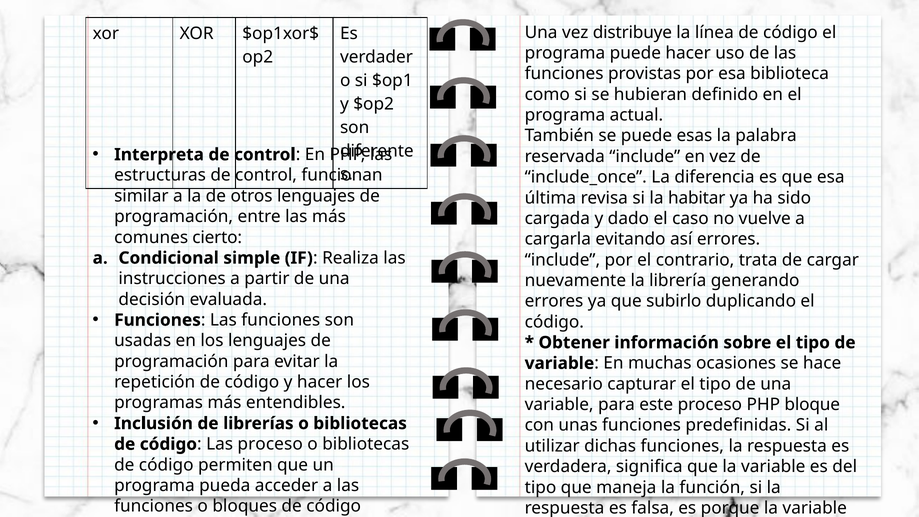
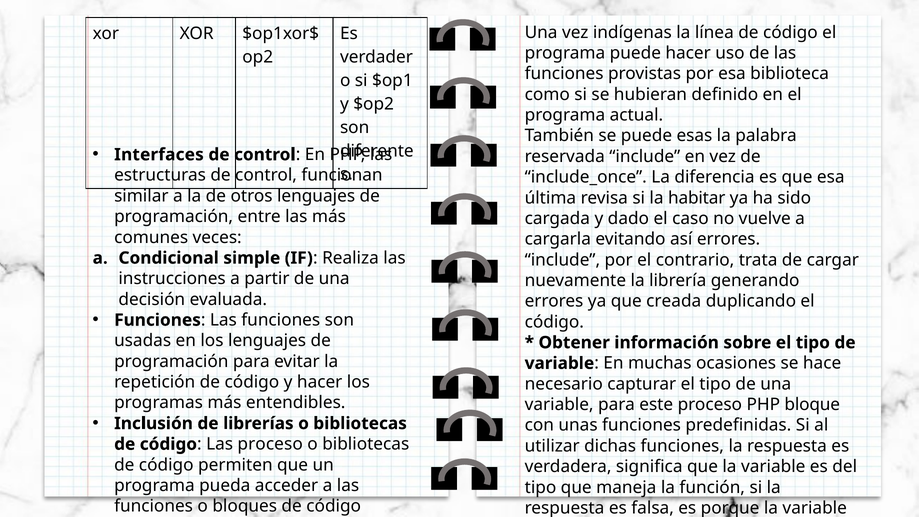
distribuye: distribuye -> indígenas (632, 32)
Interpreta: Interpreta -> Interfaces (159, 155)
cierto: cierto -> veces (217, 237)
subirlo: subirlo -> creada (674, 301)
